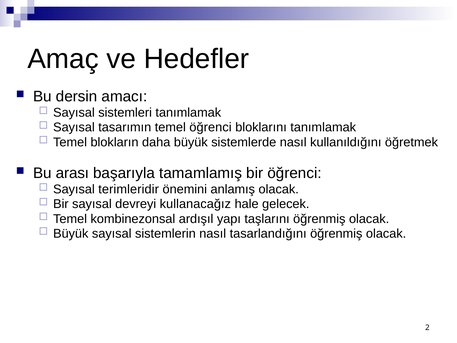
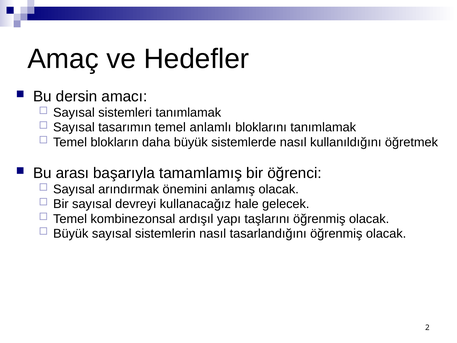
temel öğrenci: öğrenci -> anlamlı (210, 127)
terimleridir: terimleridir -> arındırmak (129, 189)
